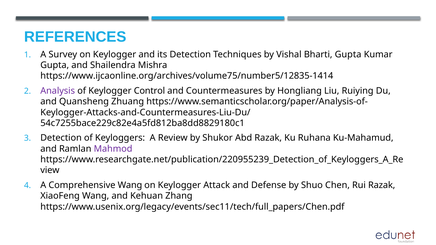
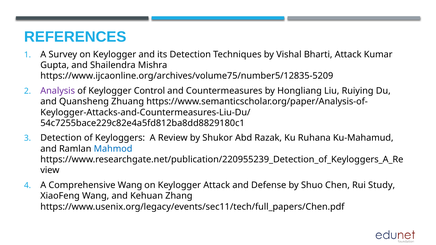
Bharti Gupta: Gupta -> Attack (348, 54)
https://www.ijcaonline.org/archives/volume75/number5/12835-1414: https://www.ijcaonline.org/archives/volume75/number5/12835-1414 -> https://www.ijcaonline.org/archives/volume75/number5/12835-5209 (187, 76)
Mahmod colour: purple -> blue (113, 149)
Rui Razak: Razak -> Study (382, 185)
